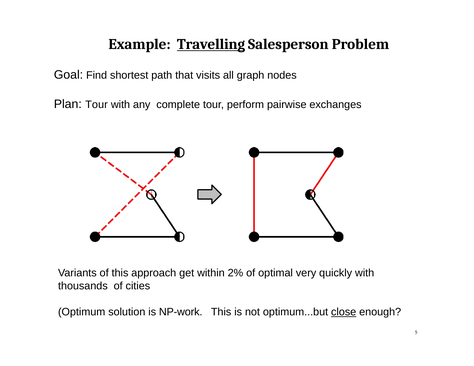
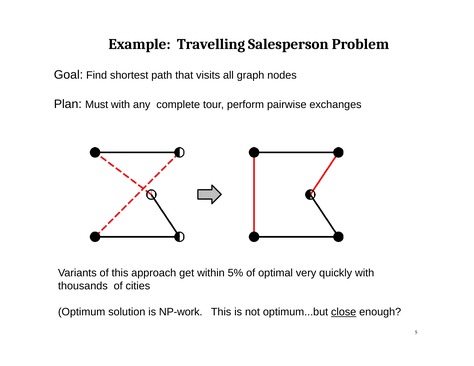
Travelling underline: present -> none (211, 44)
Plan Tour: Tour -> Must (97, 105)
2%: 2% -> 5% (235, 273)
